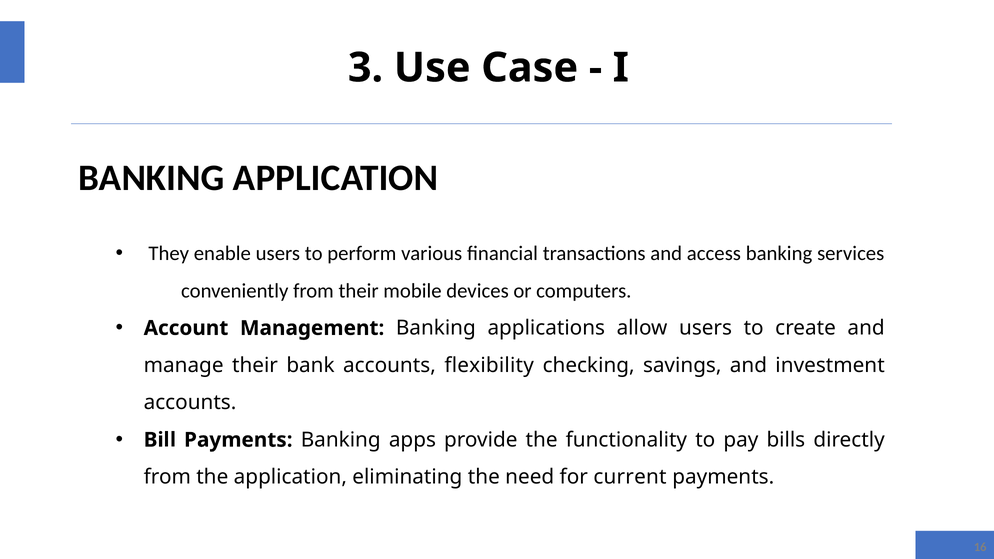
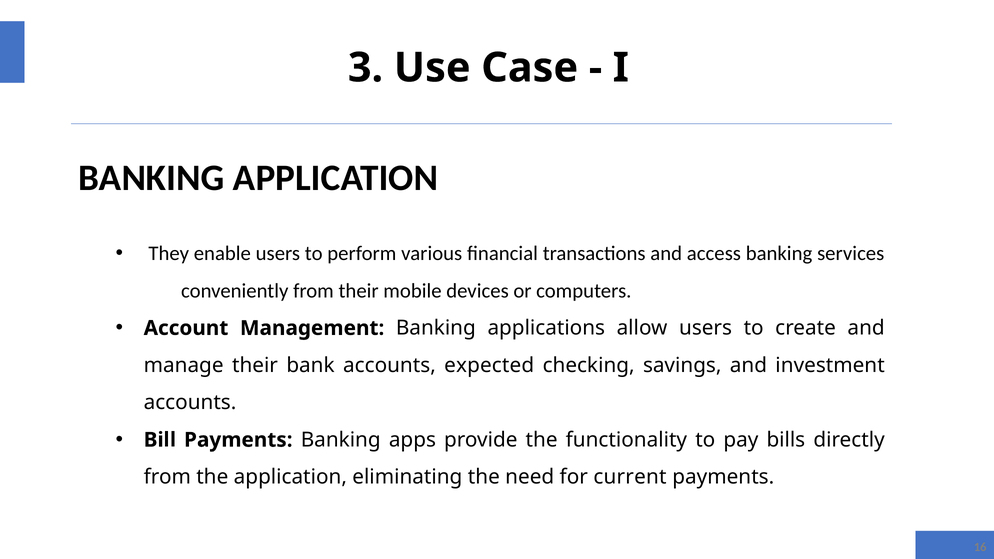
flexibility: flexibility -> expected (489, 365)
